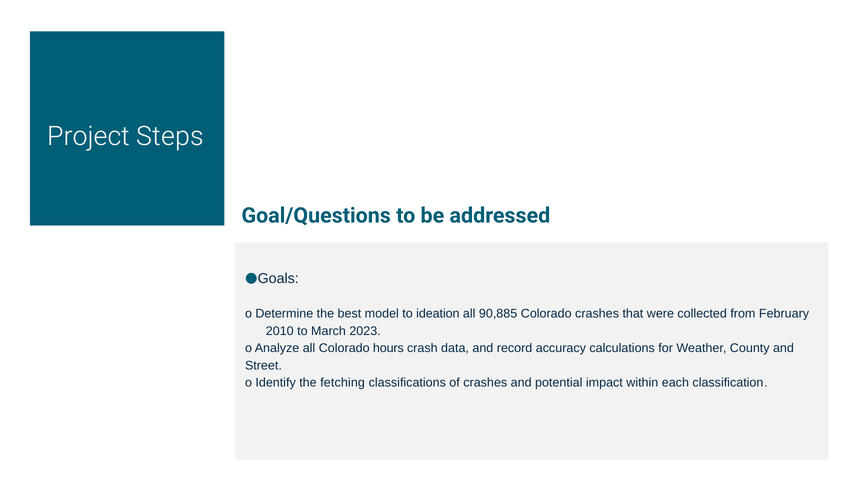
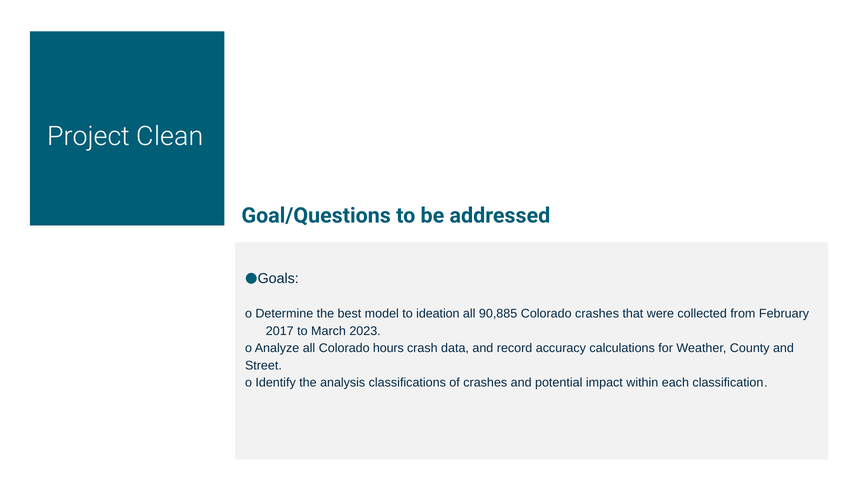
Steps: Steps -> Clean (170, 136)
2010: 2010 -> 2017 (280, 332)
fetching: fetching -> analysis (343, 383)
